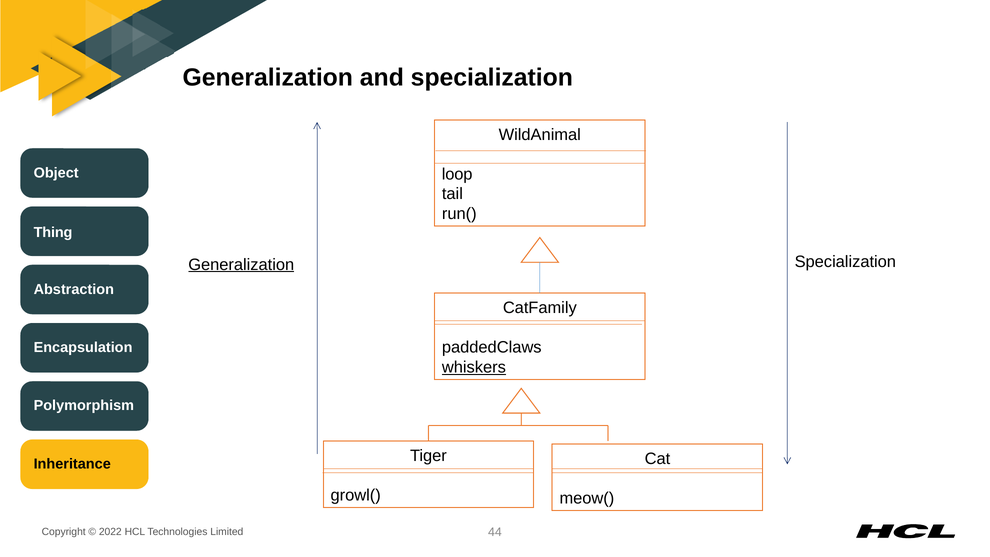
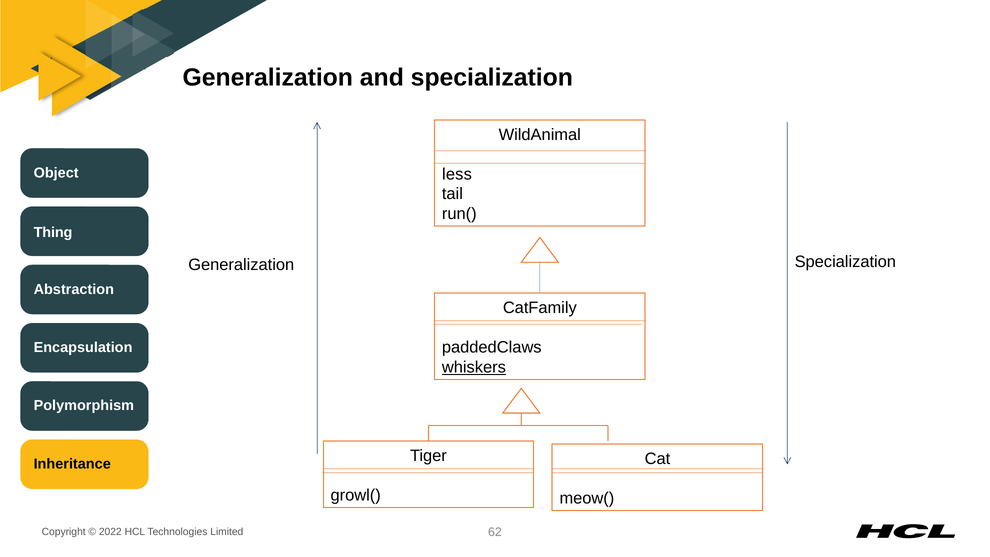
loop: loop -> less (457, 174)
Generalization underline: present -> none (241, 265)
44: 44 -> 62 (495, 532)
